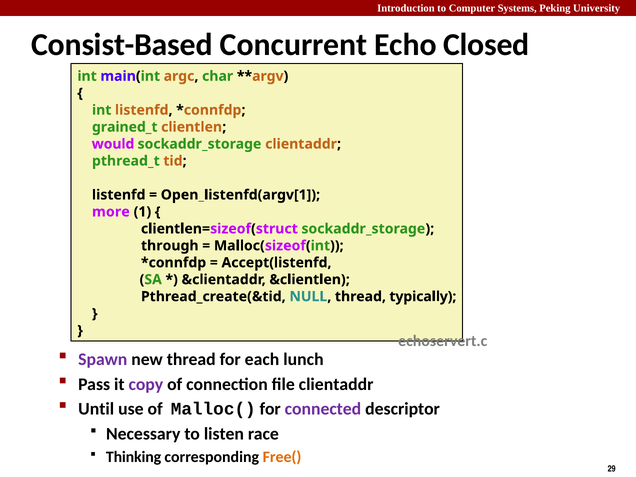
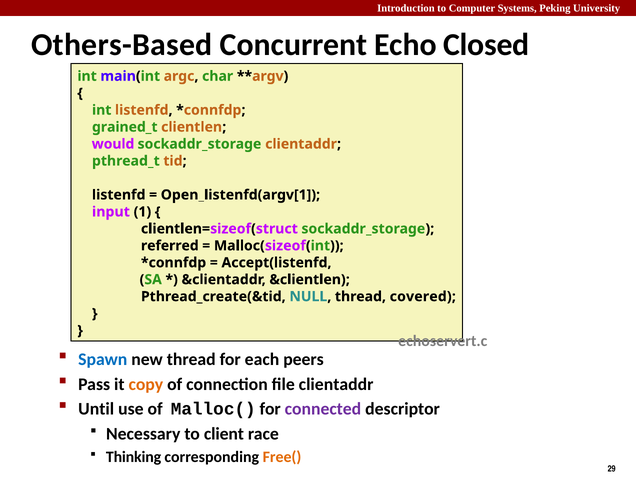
Consist-Based: Consist-Based -> Others-Based (122, 45)
more: more -> input (111, 212)
through: through -> referred (170, 246)
typically: typically -> covered (423, 297)
Spawn colour: purple -> blue (103, 359)
lunch: lunch -> peers (304, 359)
copy colour: purple -> orange (146, 384)
listen: listen -> client (224, 434)
